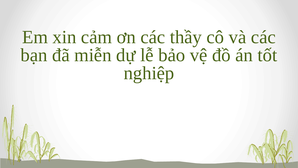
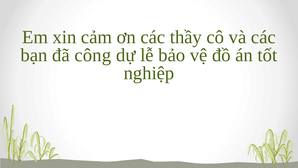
miễn: miễn -> công (93, 55)
